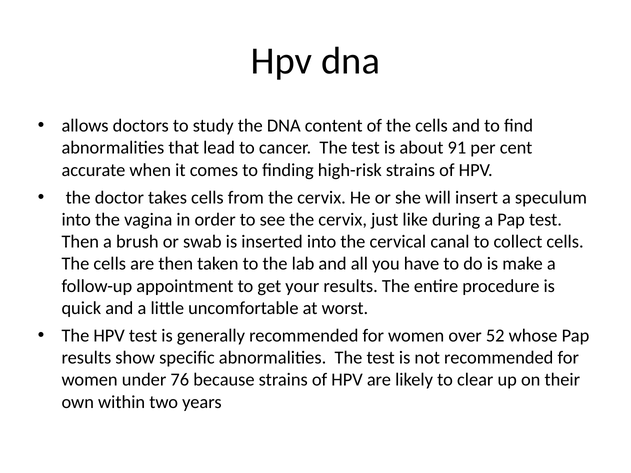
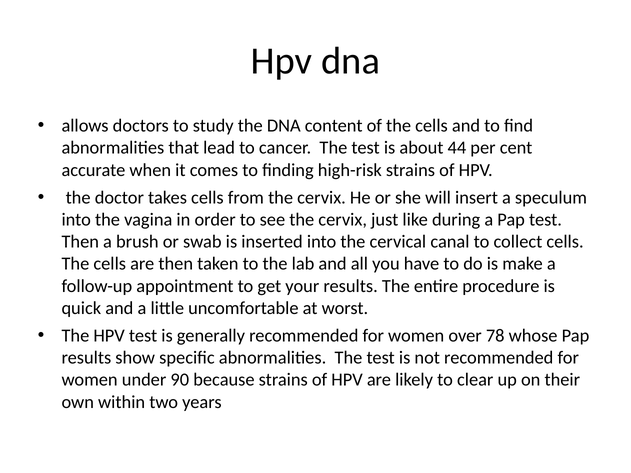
91: 91 -> 44 (457, 148)
52: 52 -> 78 (495, 336)
76: 76 -> 90 (180, 380)
